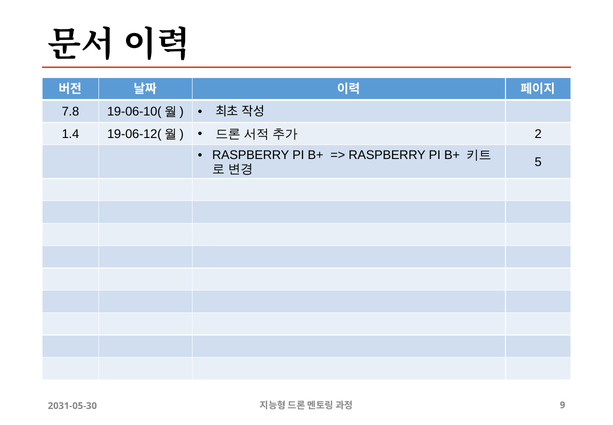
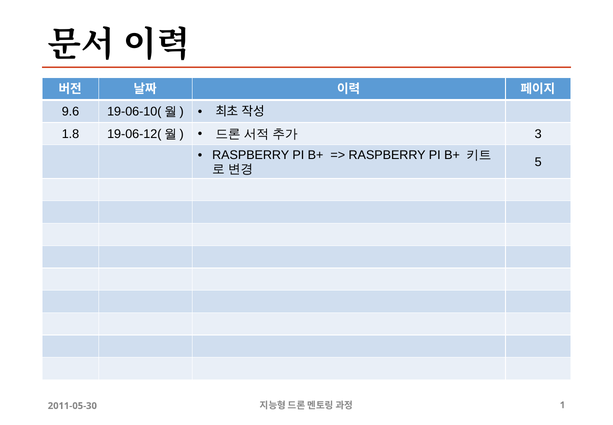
7.8: 7.8 -> 9.6 (70, 111)
1.4: 1.4 -> 1.8 (70, 134)
2: 2 -> 3 (538, 134)
2031-05-30: 2031-05-30 -> 2011-05-30 (72, 405)
9: 9 -> 1 (563, 405)
